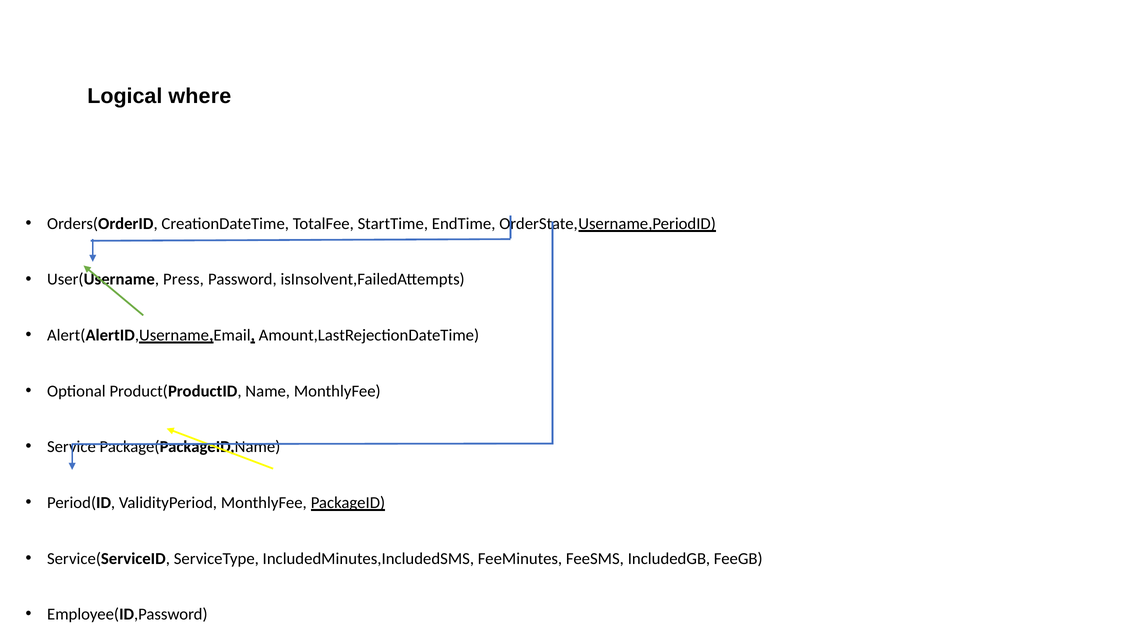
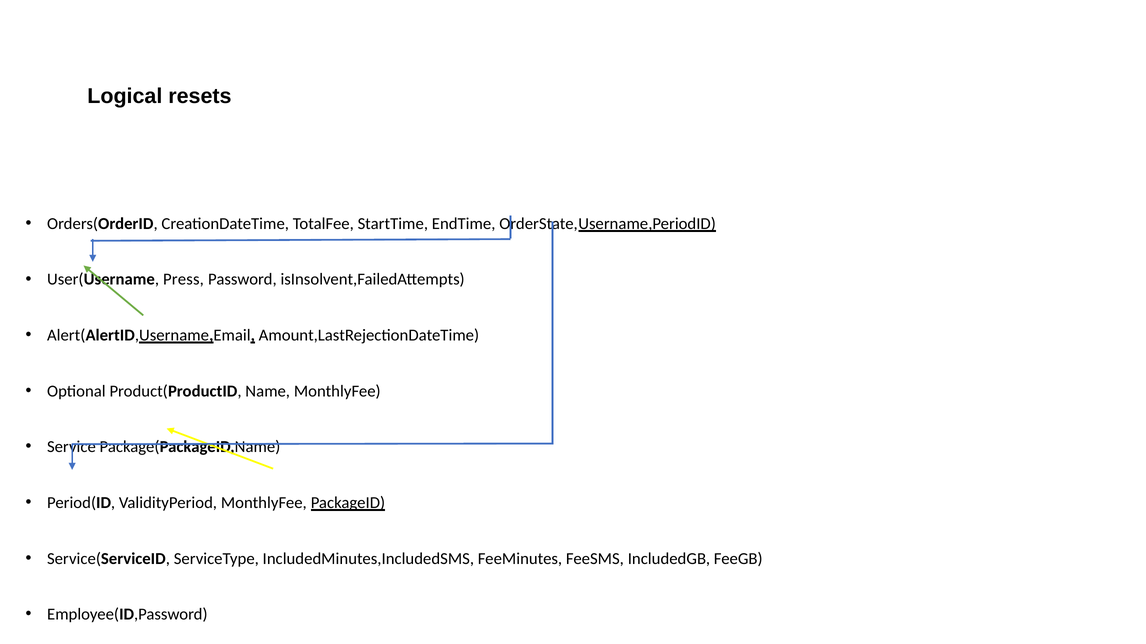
where: where -> resets (200, 96)
